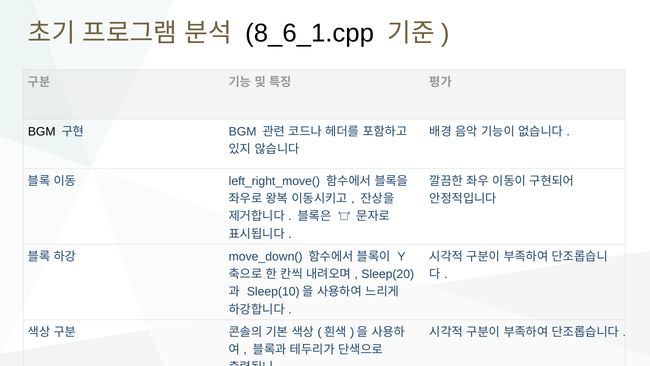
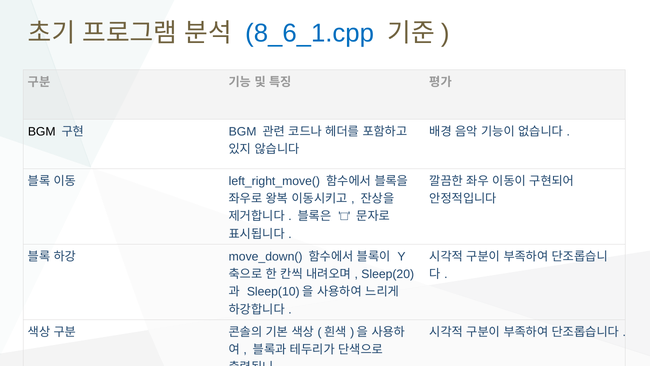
8_6_1.cpp colour: black -> blue (310, 33)
